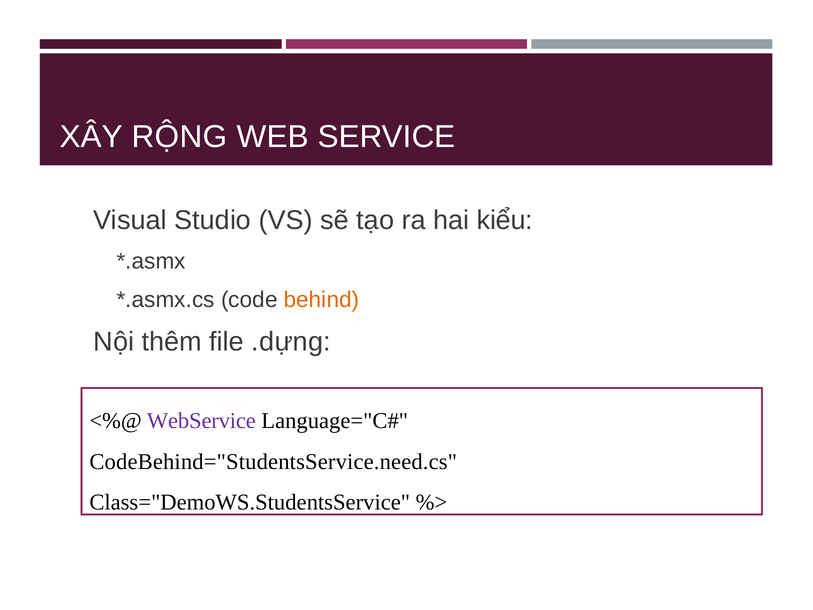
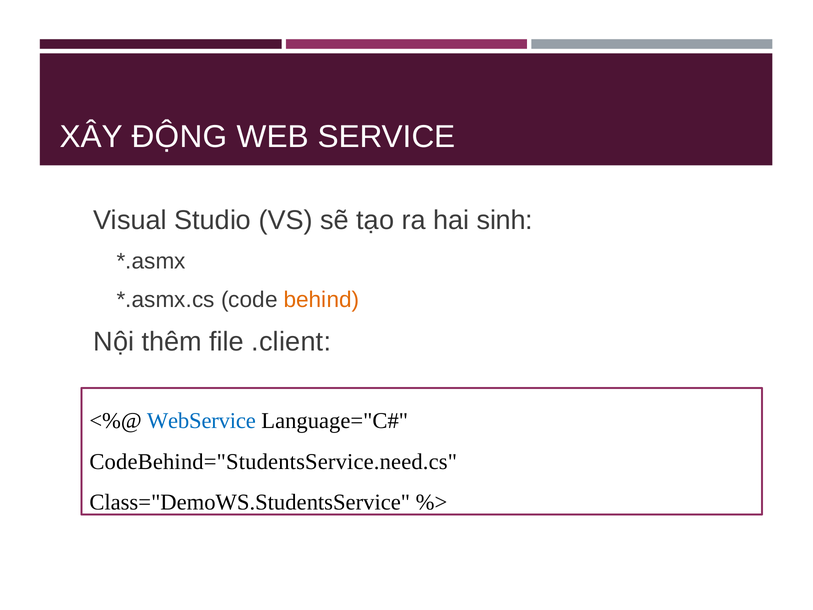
RỘNG: RỘNG -> ĐỘNG (180, 137)
kiểu: kiểu -> sinh (505, 220)
.dựng: .dựng -> .client (291, 342)
WebService colour: purple -> blue (201, 421)
